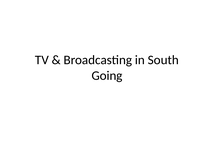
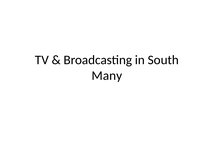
Going: Going -> Many (107, 76)
